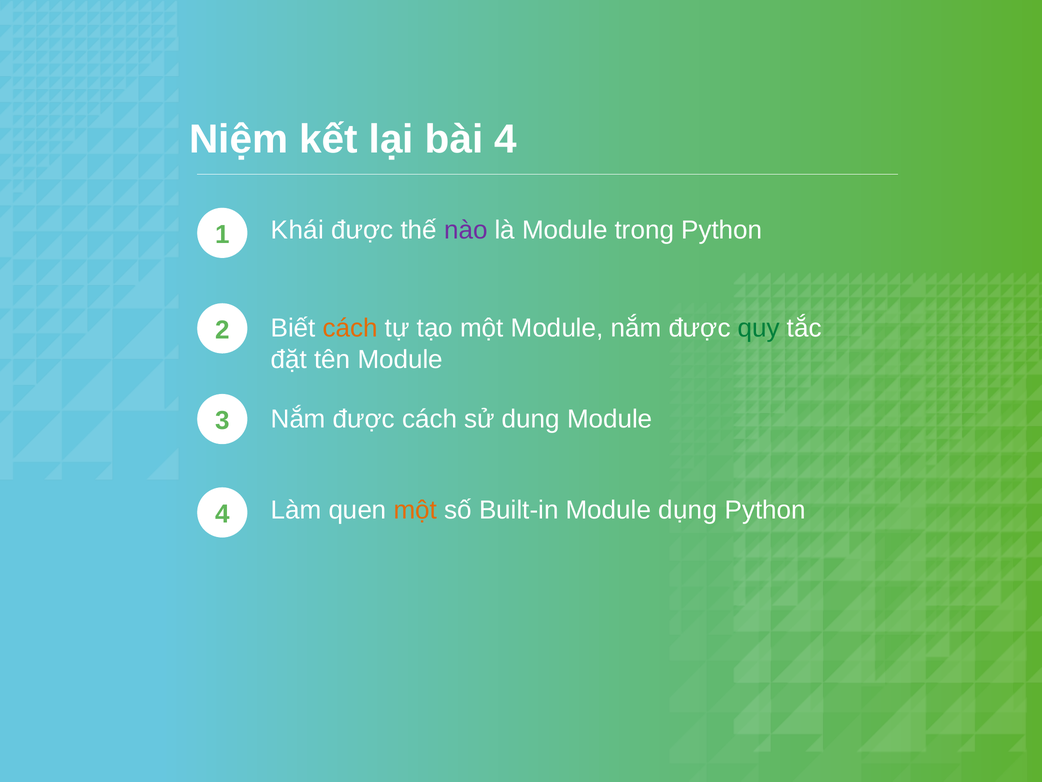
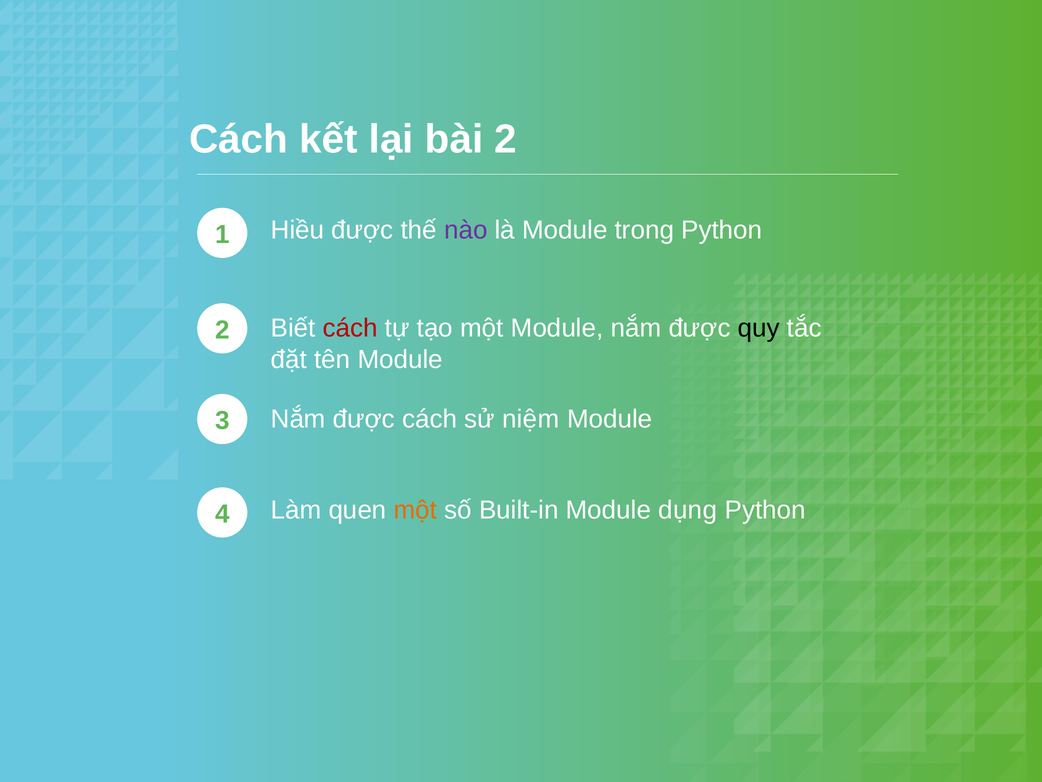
Niệm: Niệm -> Cách (239, 139)
bài 4: 4 -> 2 (506, 139)
Khái: Khái -> Hiều (297, 230)
cách colour: orange -> red (350, 328)
quy colour: green -> black (759, 328)
dung: dung -> niệm (531, 419)
